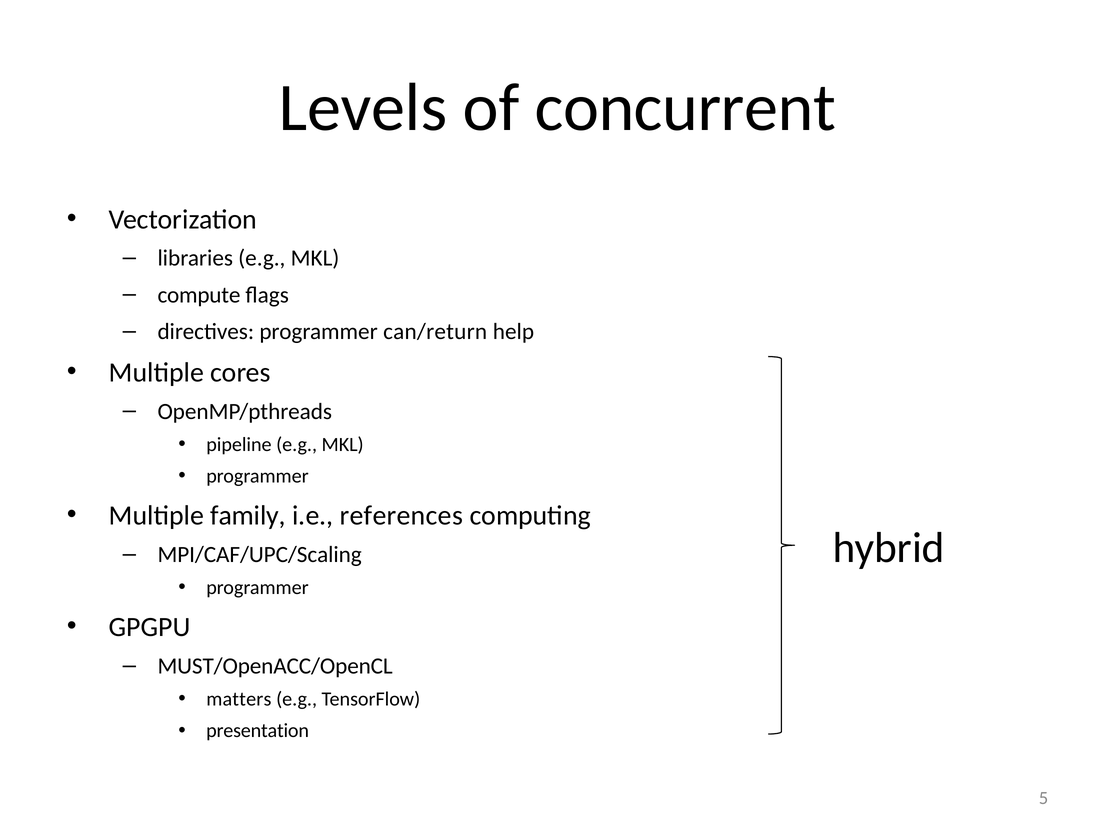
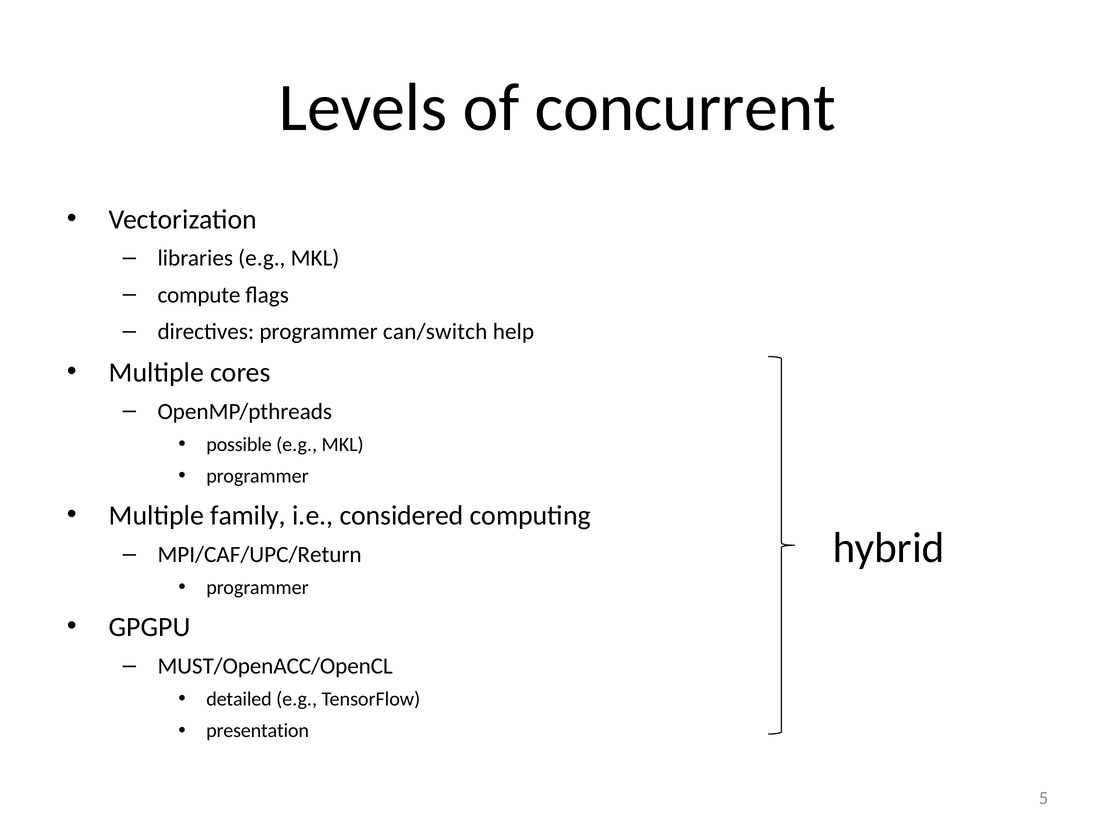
can/return: can/return -> can/switch (435, 332)
pipeline: pipeline -> possible (239, 445)
references: references -> considered (402, 516)
MPI/CAF/UPC/Scaling: MPI/CAF/UPC/Scaling -> MPI/CAF/UPC/Return (260, 555)
matters: matters -> detailed (239, 699)
